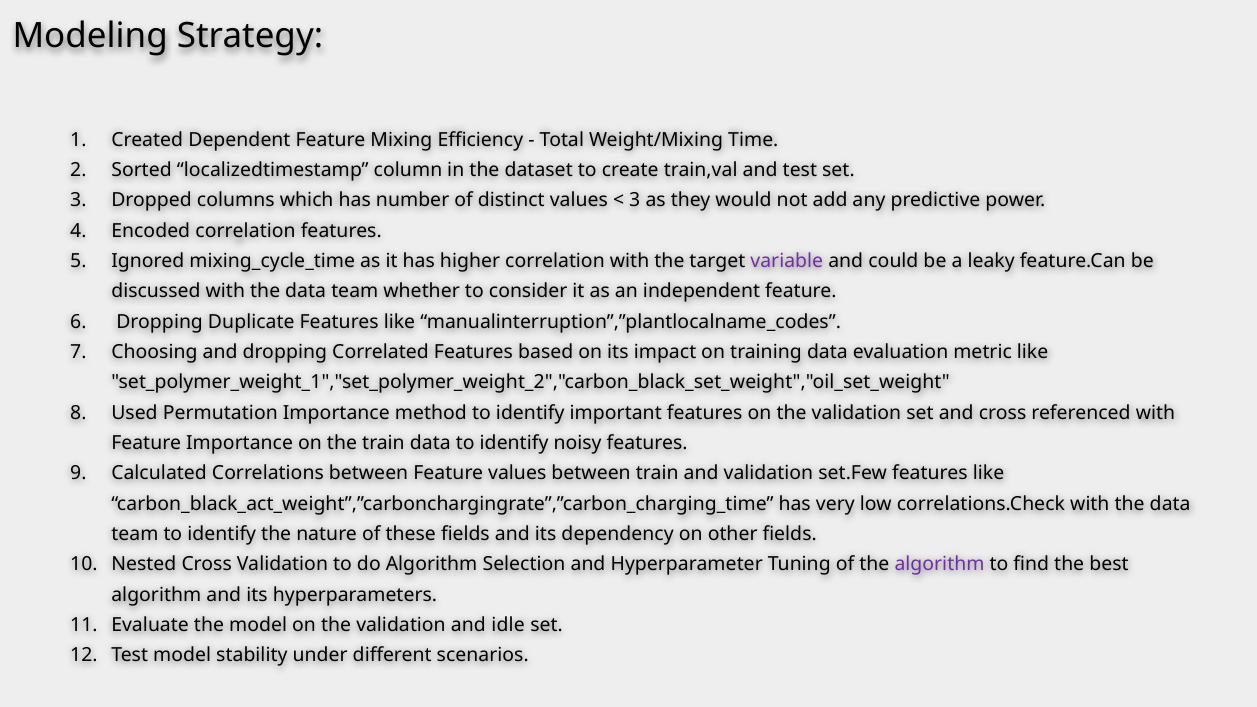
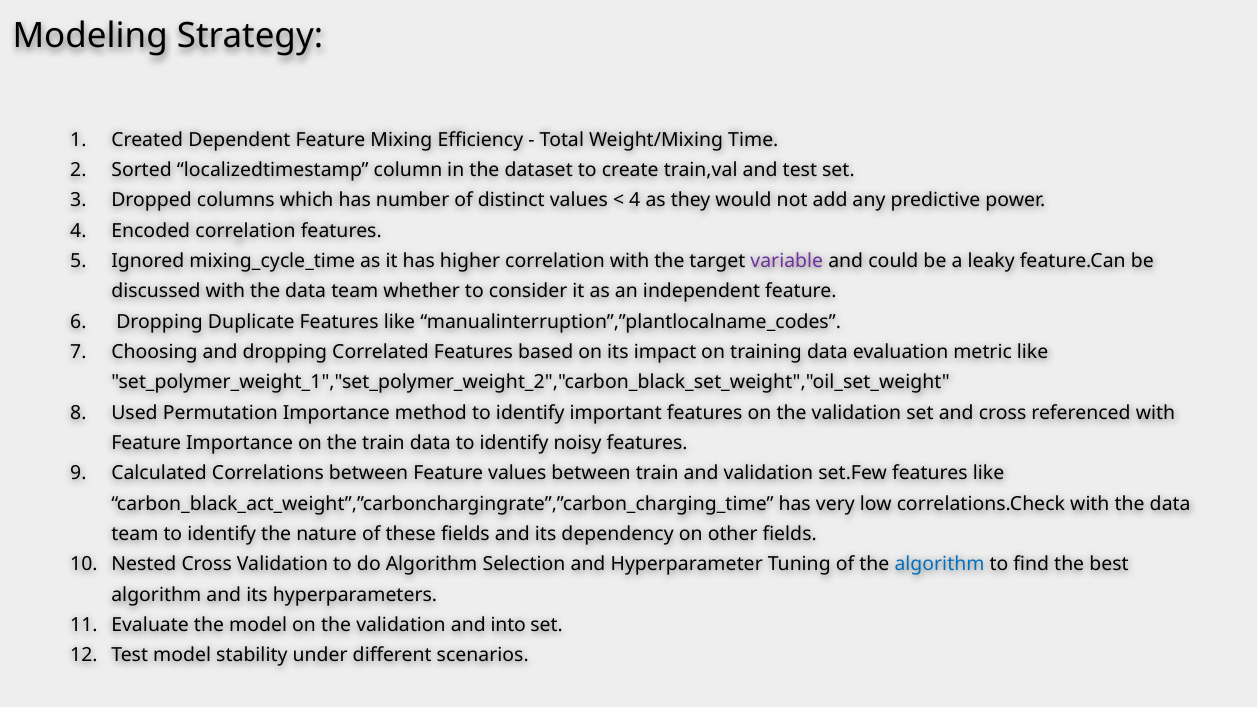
3: 3 -> 4 (635, 200)
algorithm colour: purple -> blue (939, 564)
idle: idle -> into (508, 625)
